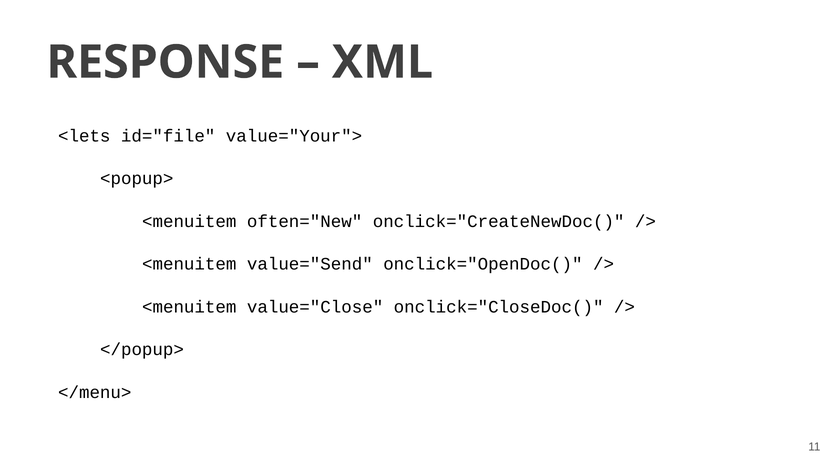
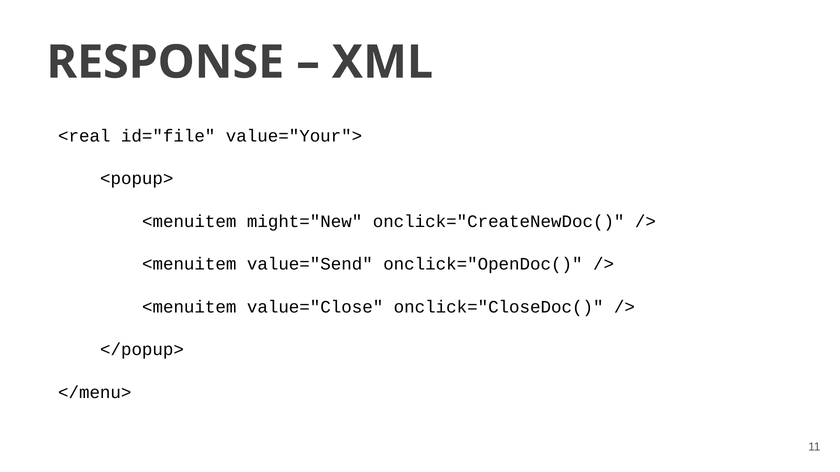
<lets: <lets -> <real (84, 136)
often="New: often="New -> might="New (305, 222)
